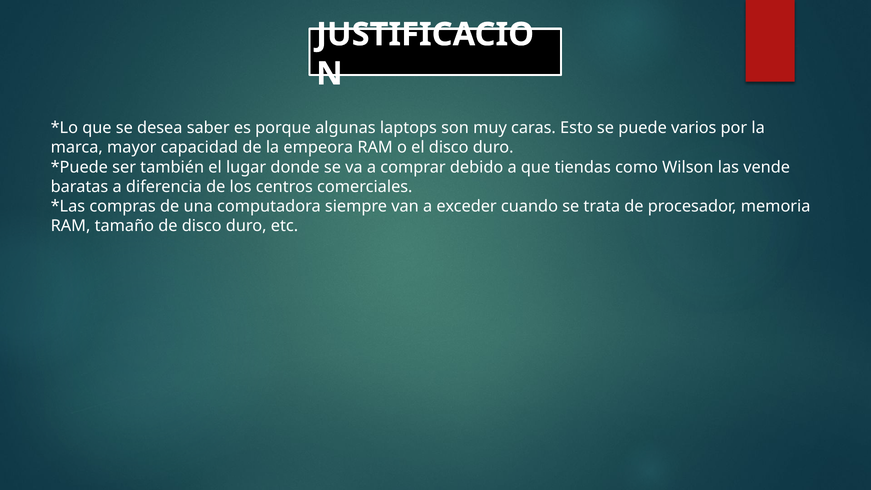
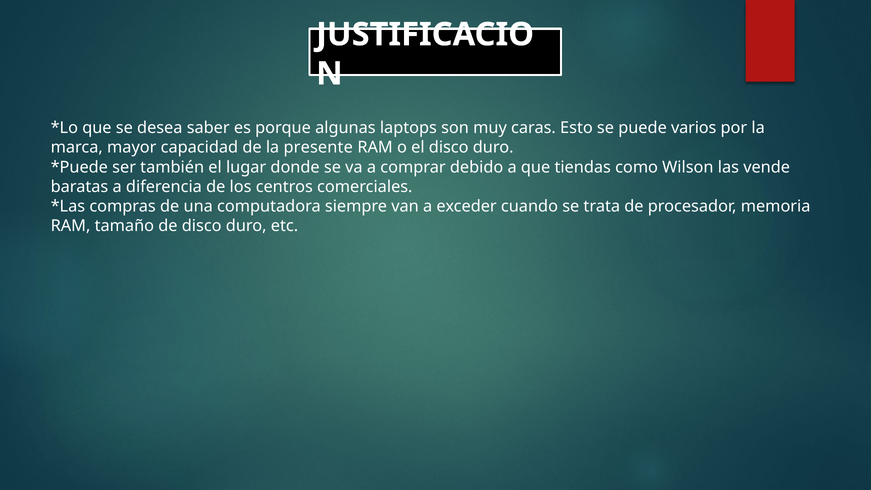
empeora: empeora -> presente (318, 148)
